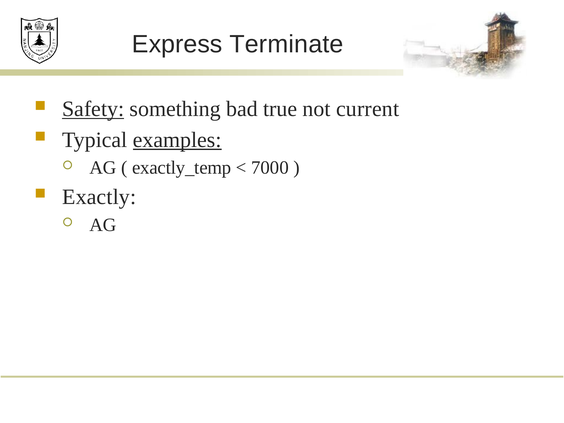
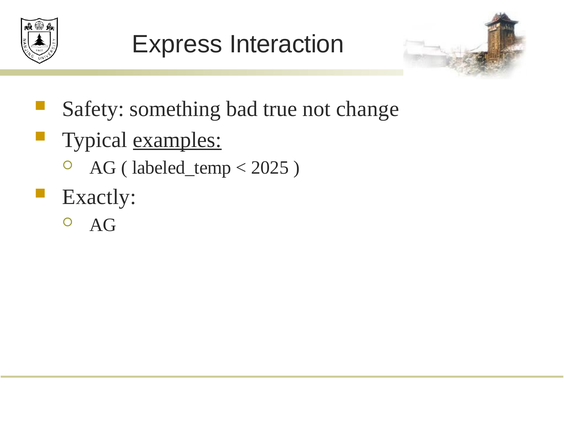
Terminate: Terminate -> Interaction (287, 44)
Safety underline: present -> none (93, 109)
current: current -> change (368, 109)
exactly_temp: exactly_temp -> labeled_temp (182, 168)
7000: 7000 -> 2025 (270, 168)
